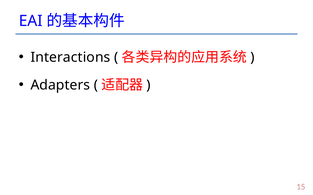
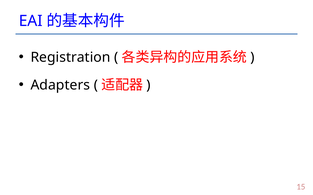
Interactions: Interactions -> Registration (70, 57)
